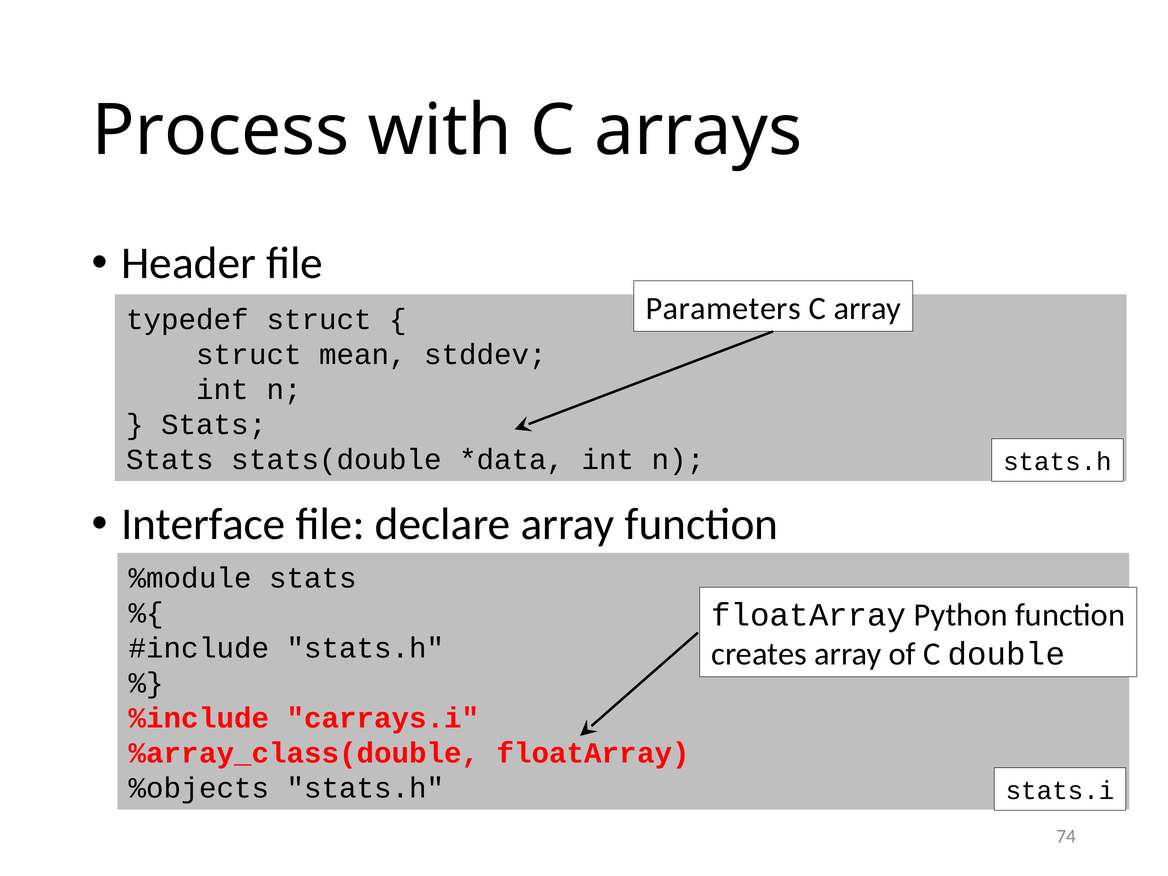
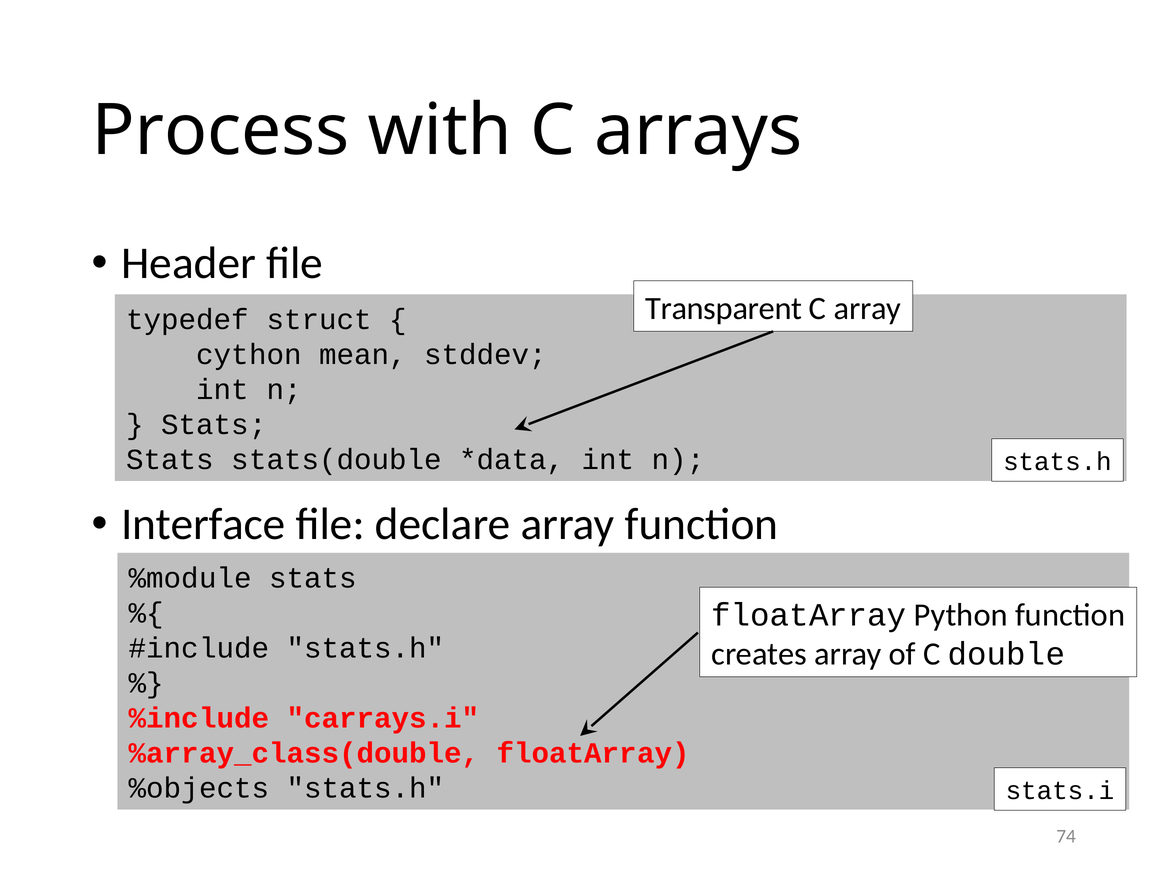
Parameters: Parameters -> Transparent (724, 308)
struct: struct -> cython (249, 355)
